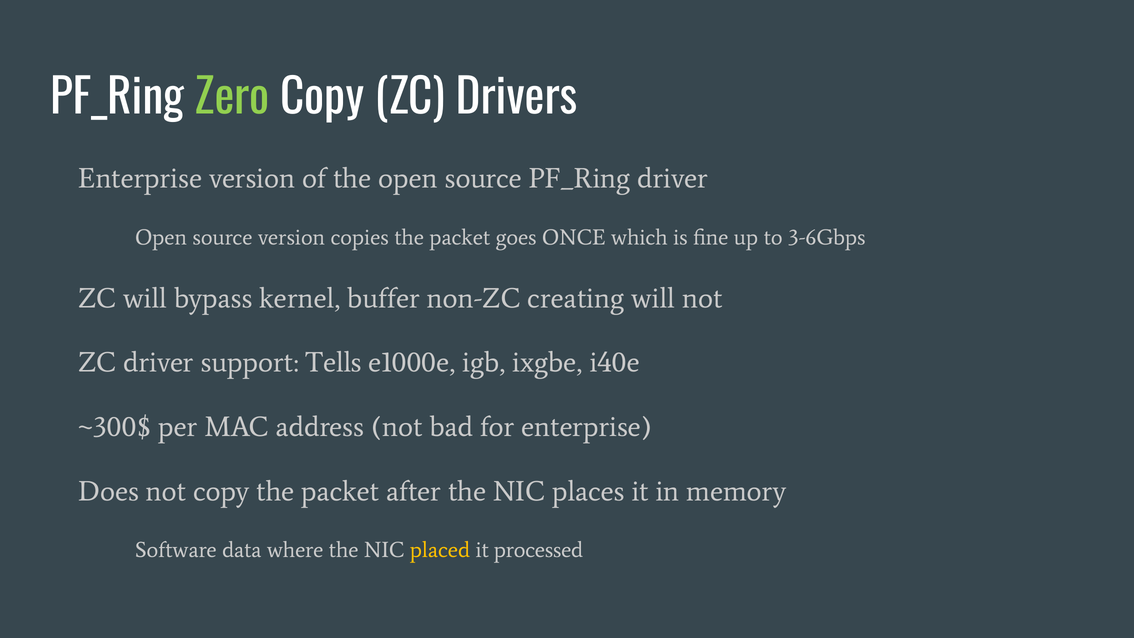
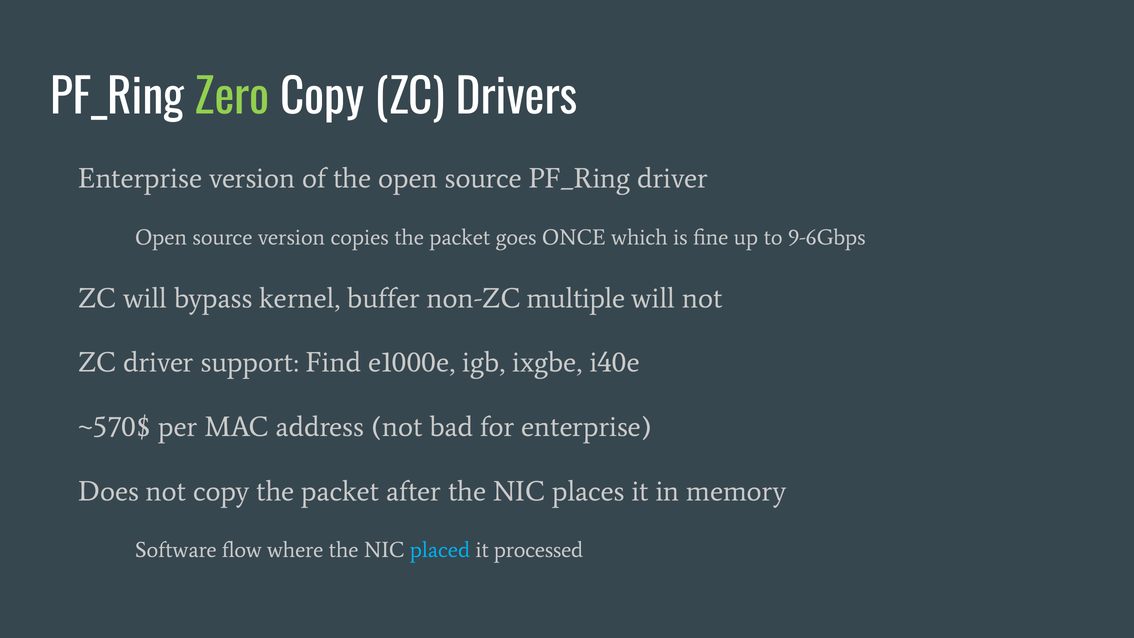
3-6Gbps: 3-6Gbps -> 9-6Gbps (827, 237)
creating: creating -> multiple (576, 298)
Tells: Tells -> Find (333, 362)
~300$: ~300$ -> ~570$ (115, 427)
data: data -> flow (242, 550)
placed colour: yellow -> light blue (440, 550)
